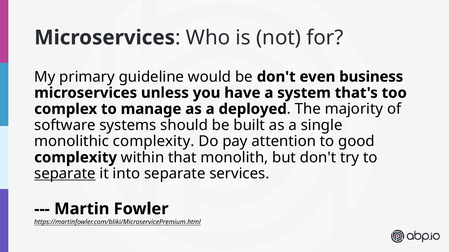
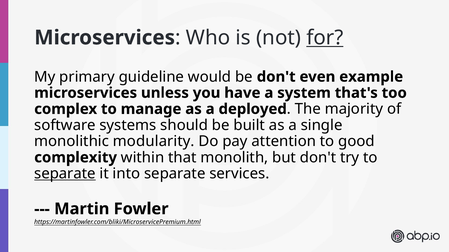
for underline: none -> present (325, 38)
business: business -> example (371, 77)
monolithic complexity: complexity -> modularity (154, 142)
